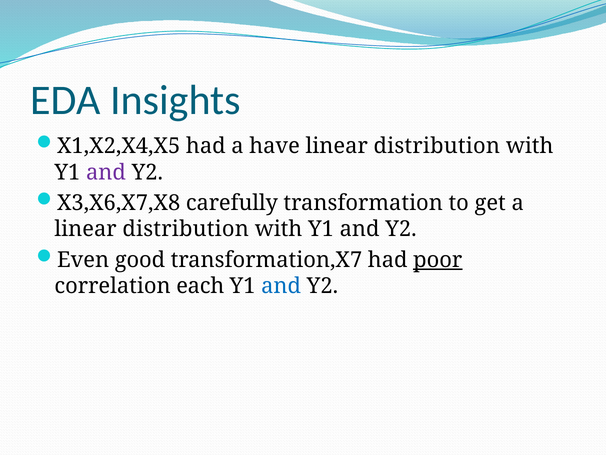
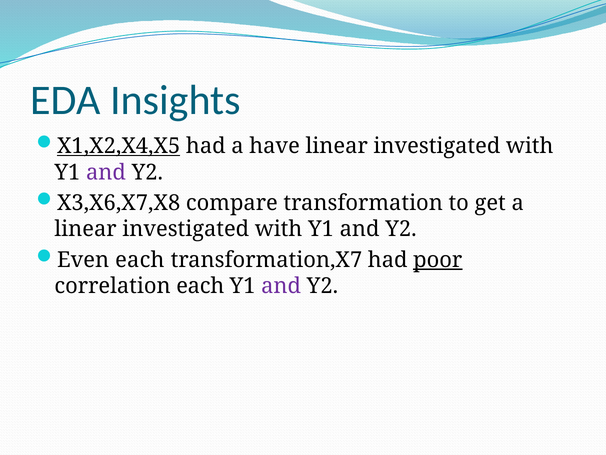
X1,X2,X4,X5 underline: none -> present (119, 146)
distribution: distribution -> investigated (437, 146)
carefully: carefully -> compare (232, 203)
distribution: distribution -> investigated (186, 229)
Even good: good -> each (140, 260)
and colour: blue -> purple (281, 286)
